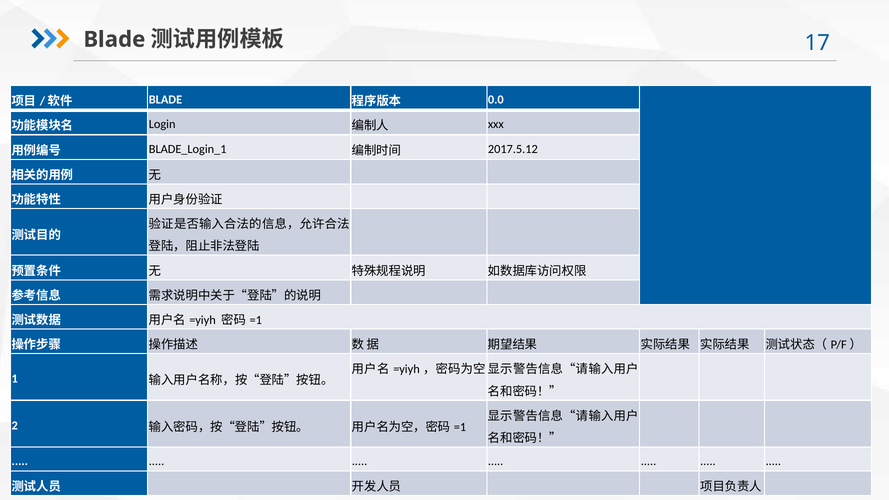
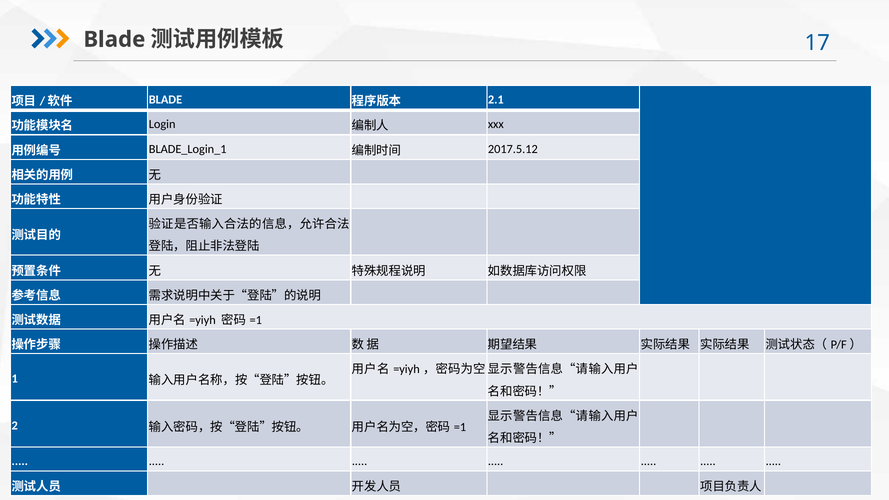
0.0: 0.0 -> 2.1 (496, 100)
